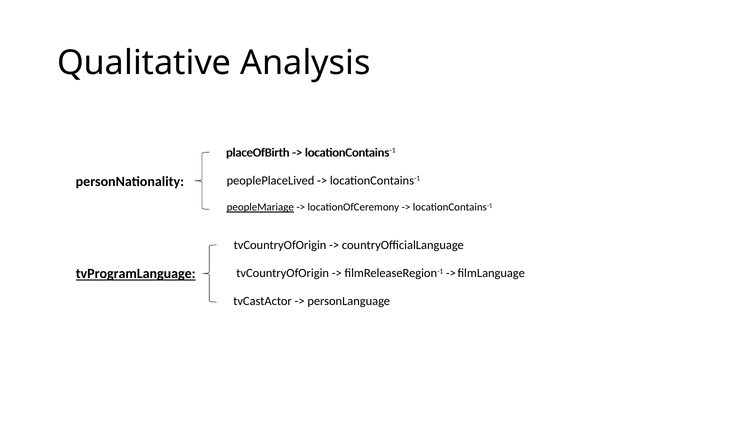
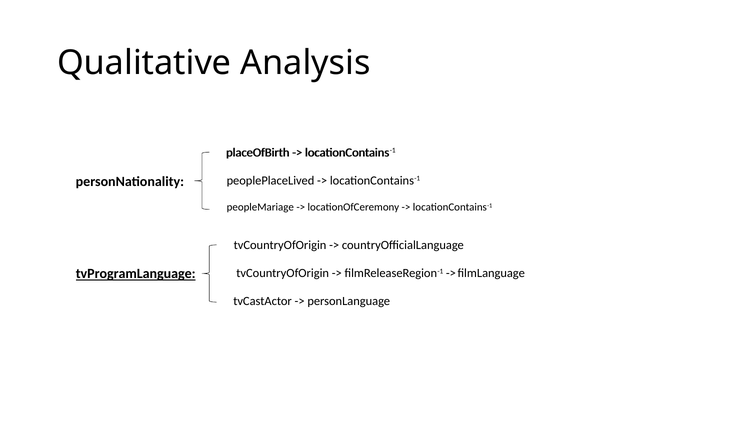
peopleMariage underline: present -> none (260, 207)
